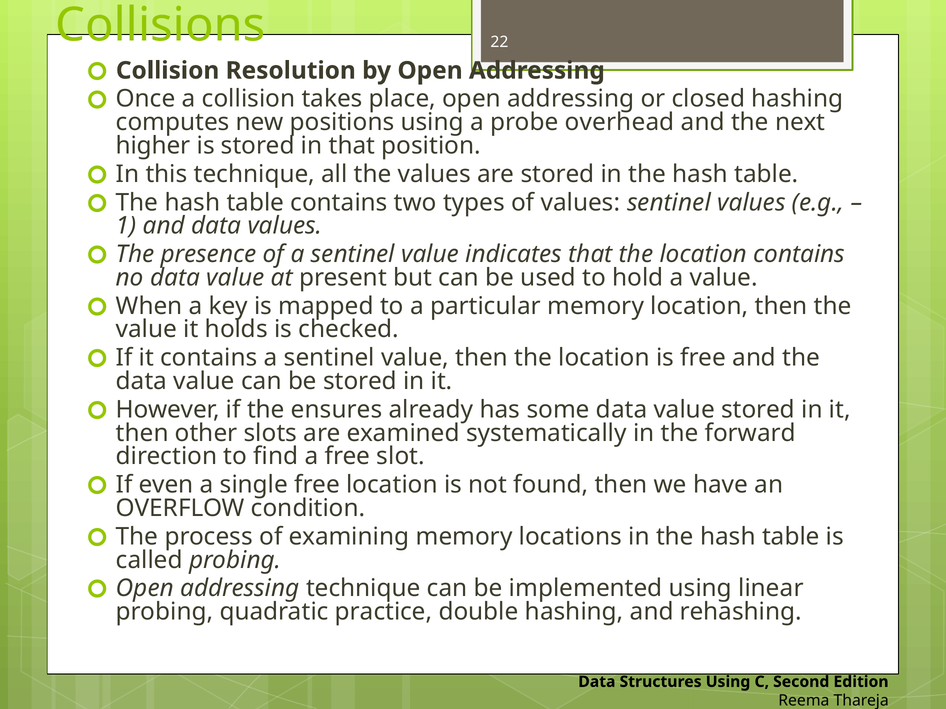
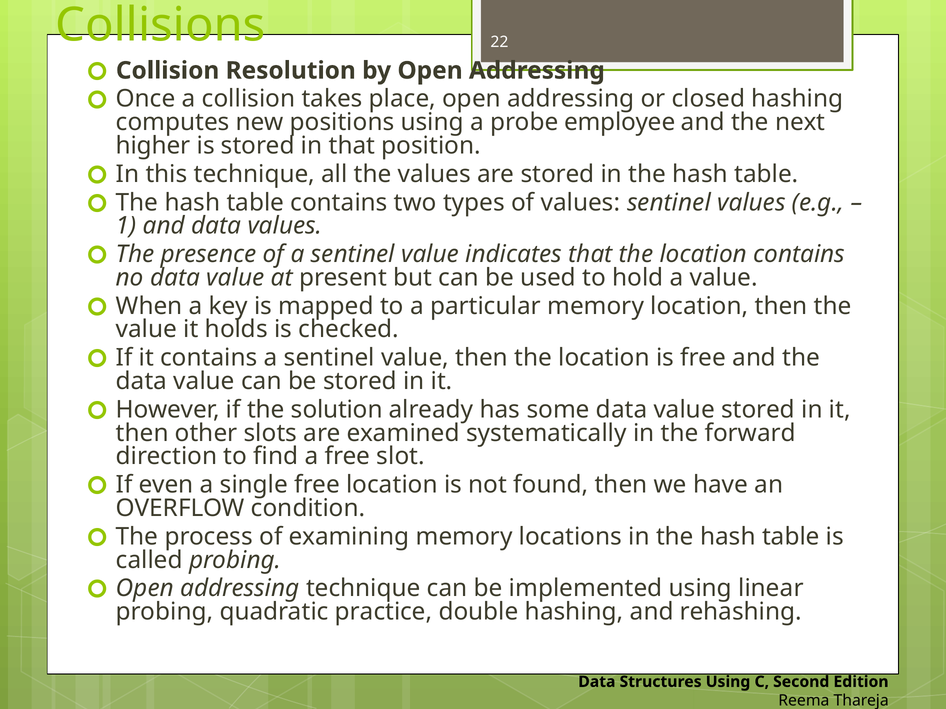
overhead: overhead -> employee (620, 122)
ensures: ensures -> solution (337, 410)
